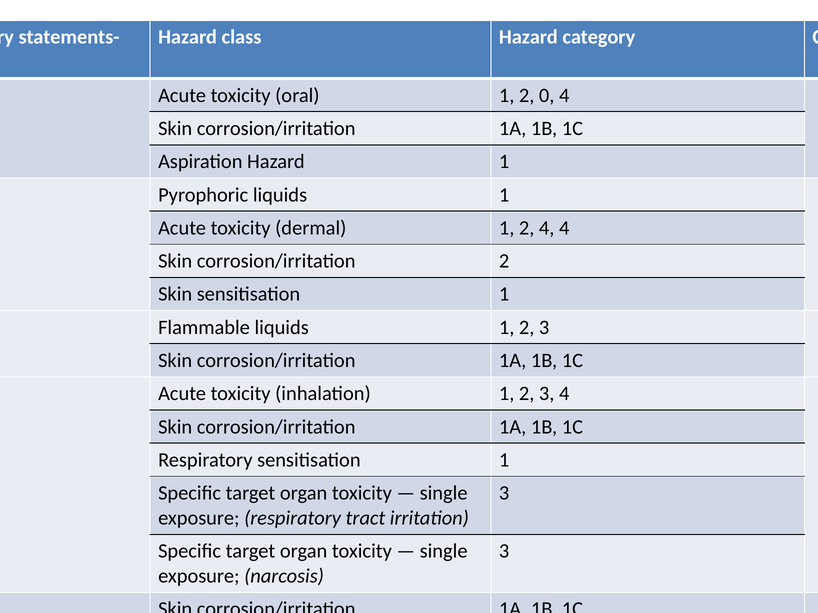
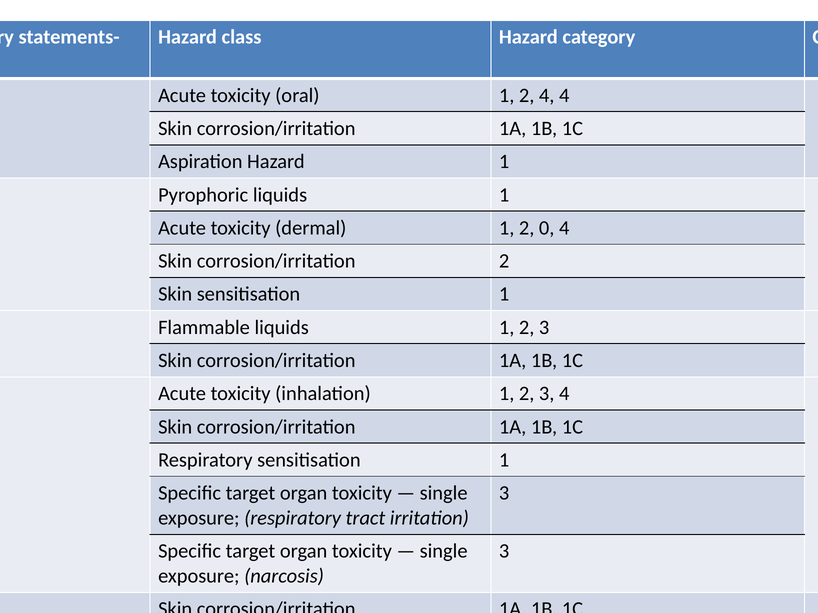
2 0: 0 -> 4 (547, 95)
2 4: 4 -> 0 (547, 228)
